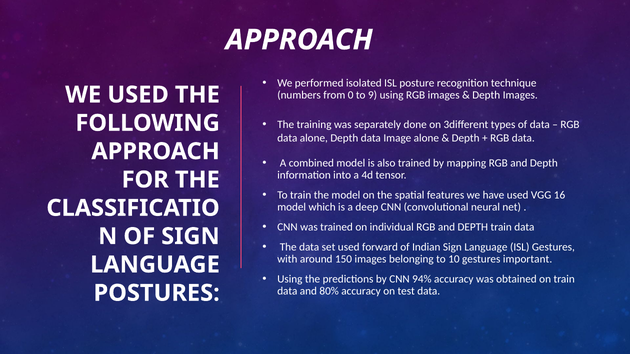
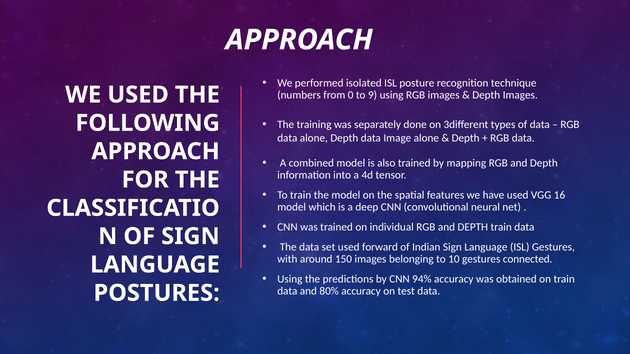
important: important -> connected (528, 259)
